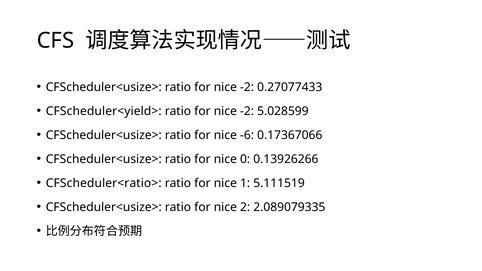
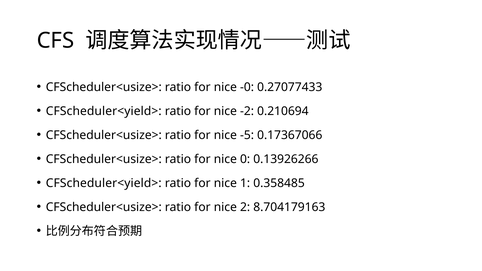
-2: -2 -> -0 (247, 87)
5.028599: 5.028599 -> 0.210694 (283, 111)
-6: -6 -> -5 (247, 135)
CFScheduler<ratio>: CFScheduler<ratio> -> CFScheduler<yield> (104, 183)
5.111519: 5.111519 -> 0.358485 (279, 183)
2.089079335: 2.089079335 -> 8.704179163 (289, 207)
